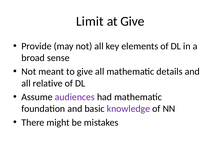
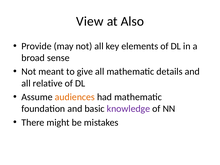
Limit: Limit -> View (90, 21)
at Give: Give -> Also (132, 21)
audiences colour: purple -> orange (75, 97)
